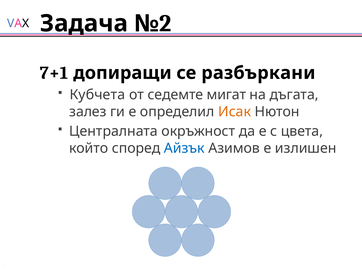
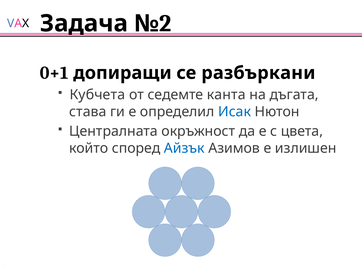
7+1: 7+1 -> 0+1 (54, 73)
мигат: мигат -> канта (226, 95)
залез: залез -> става (88, 112)
Исак colour: orange -> blue (235, 112)
